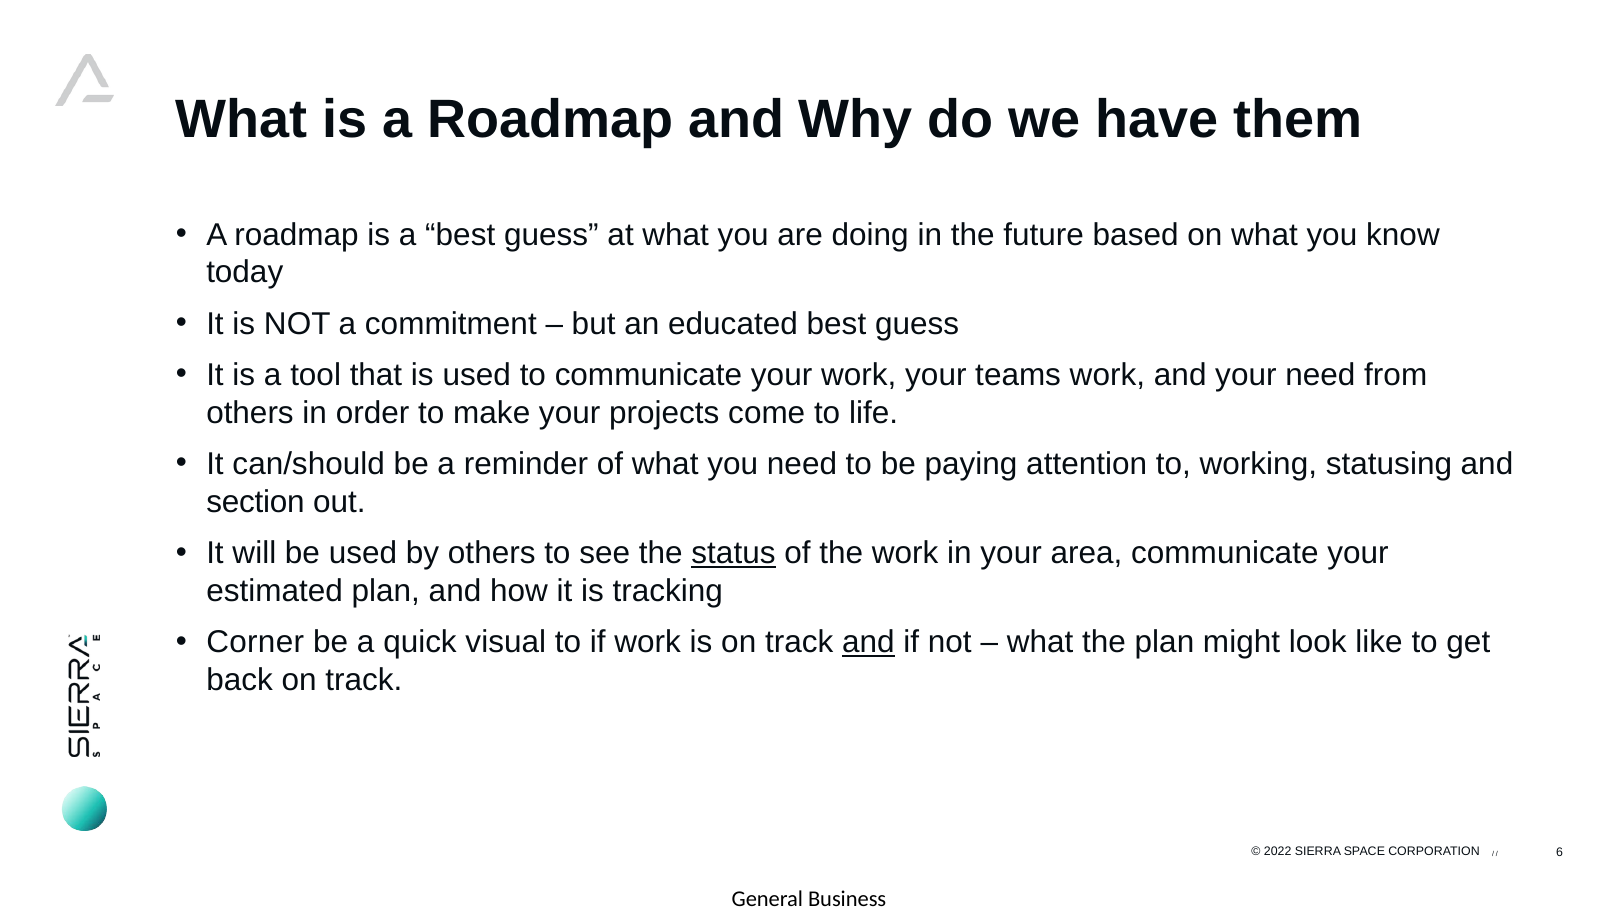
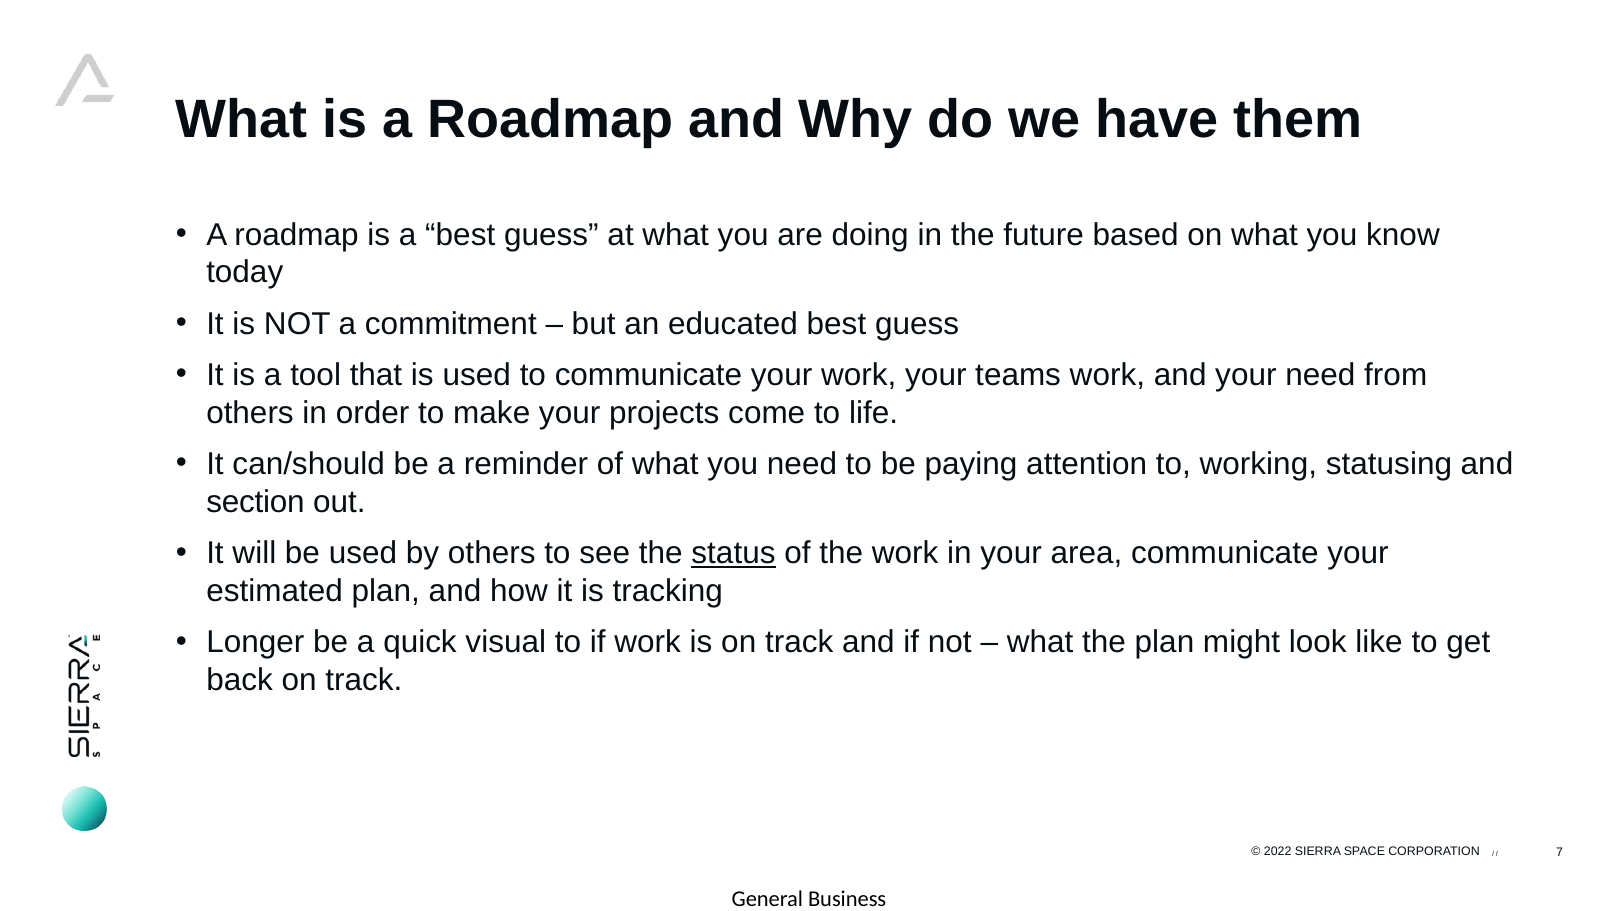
Corner: Corner -> Longer (255, 642)
and underline: present -> none (868, 642)
6: 6 -> 7 (1559, 852)
